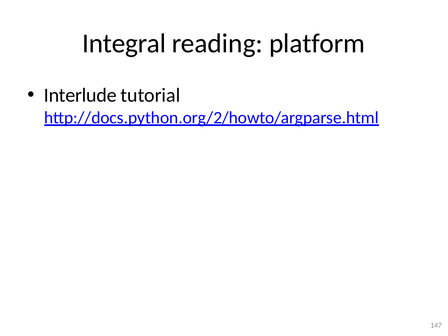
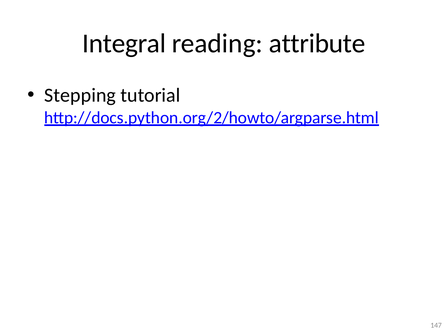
platform: platform -> attribute (317, 43)
Interlude: Interlude -> Stepping (80, 95)
